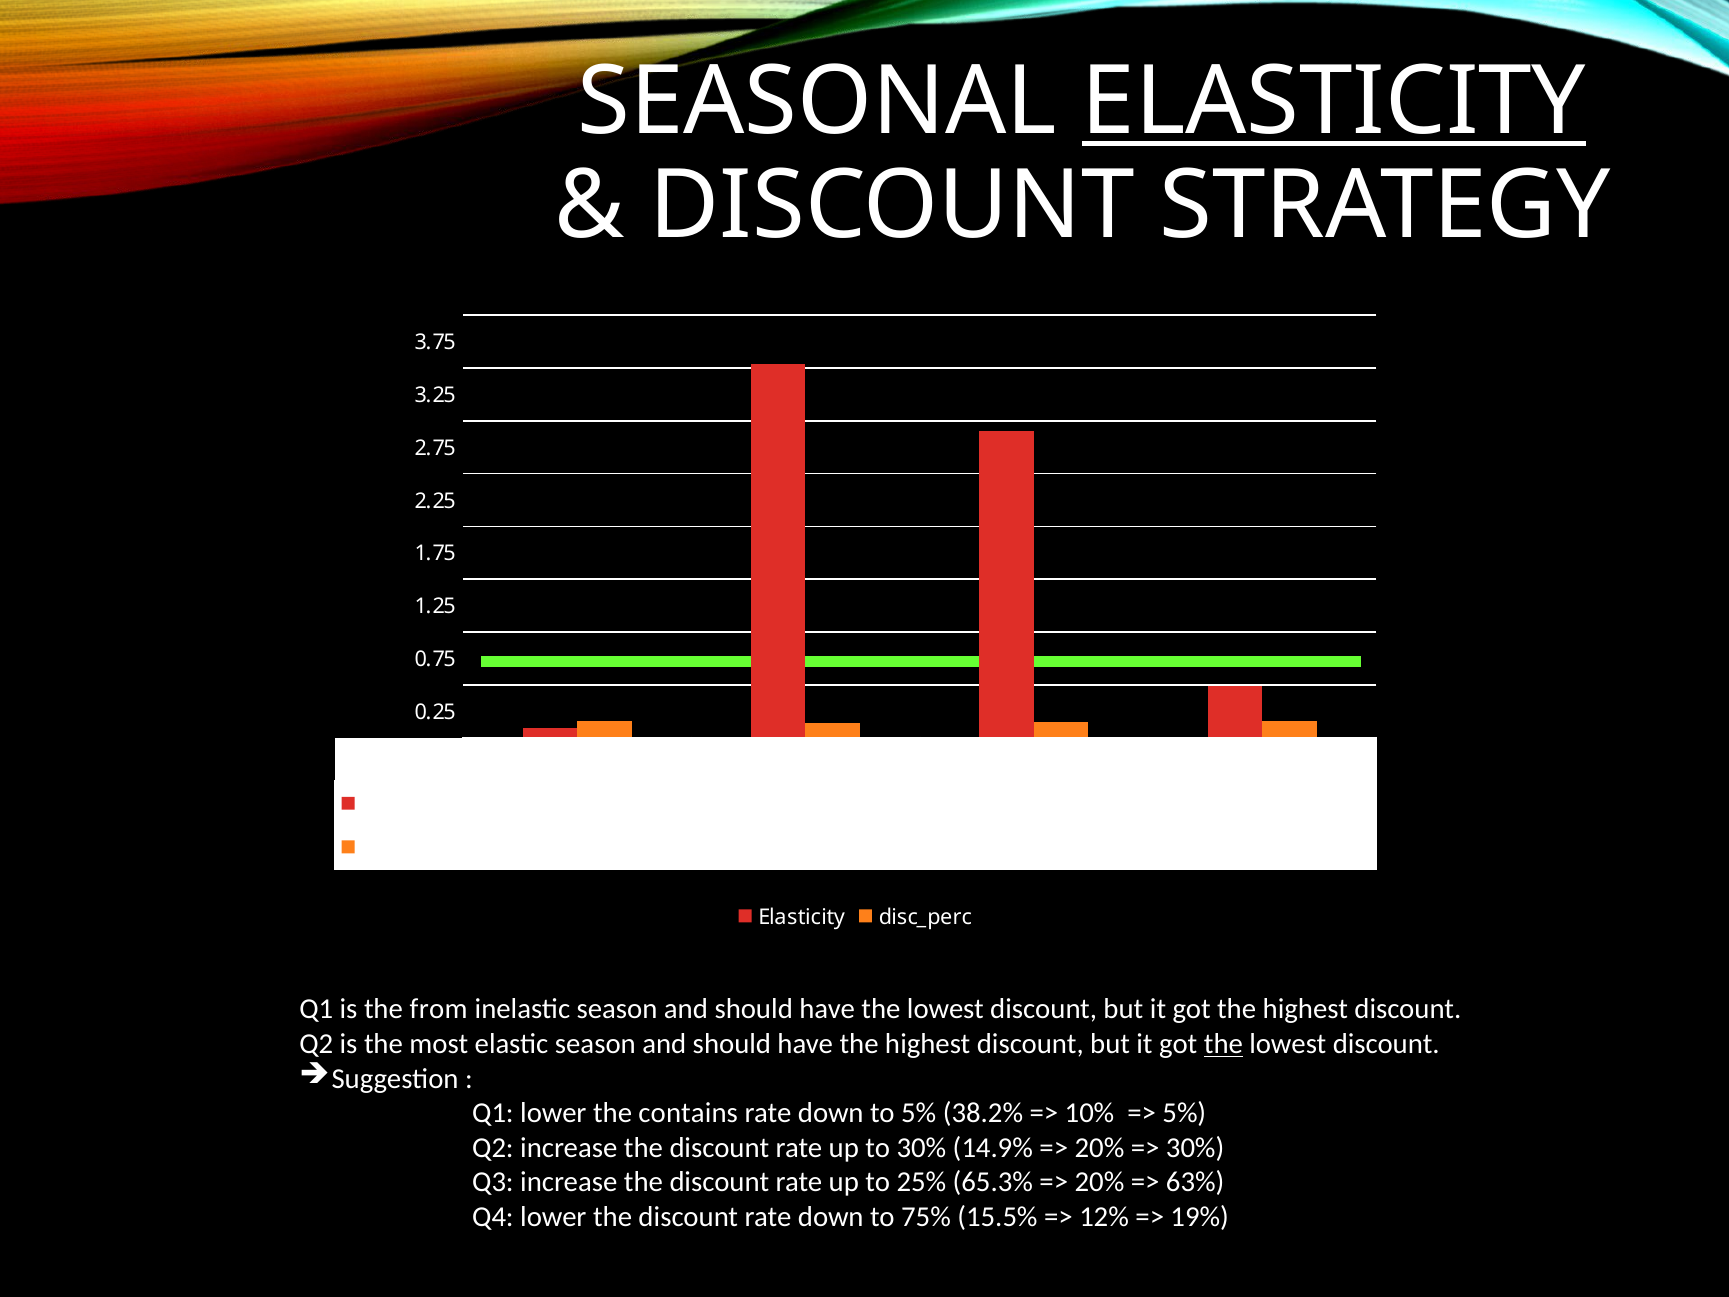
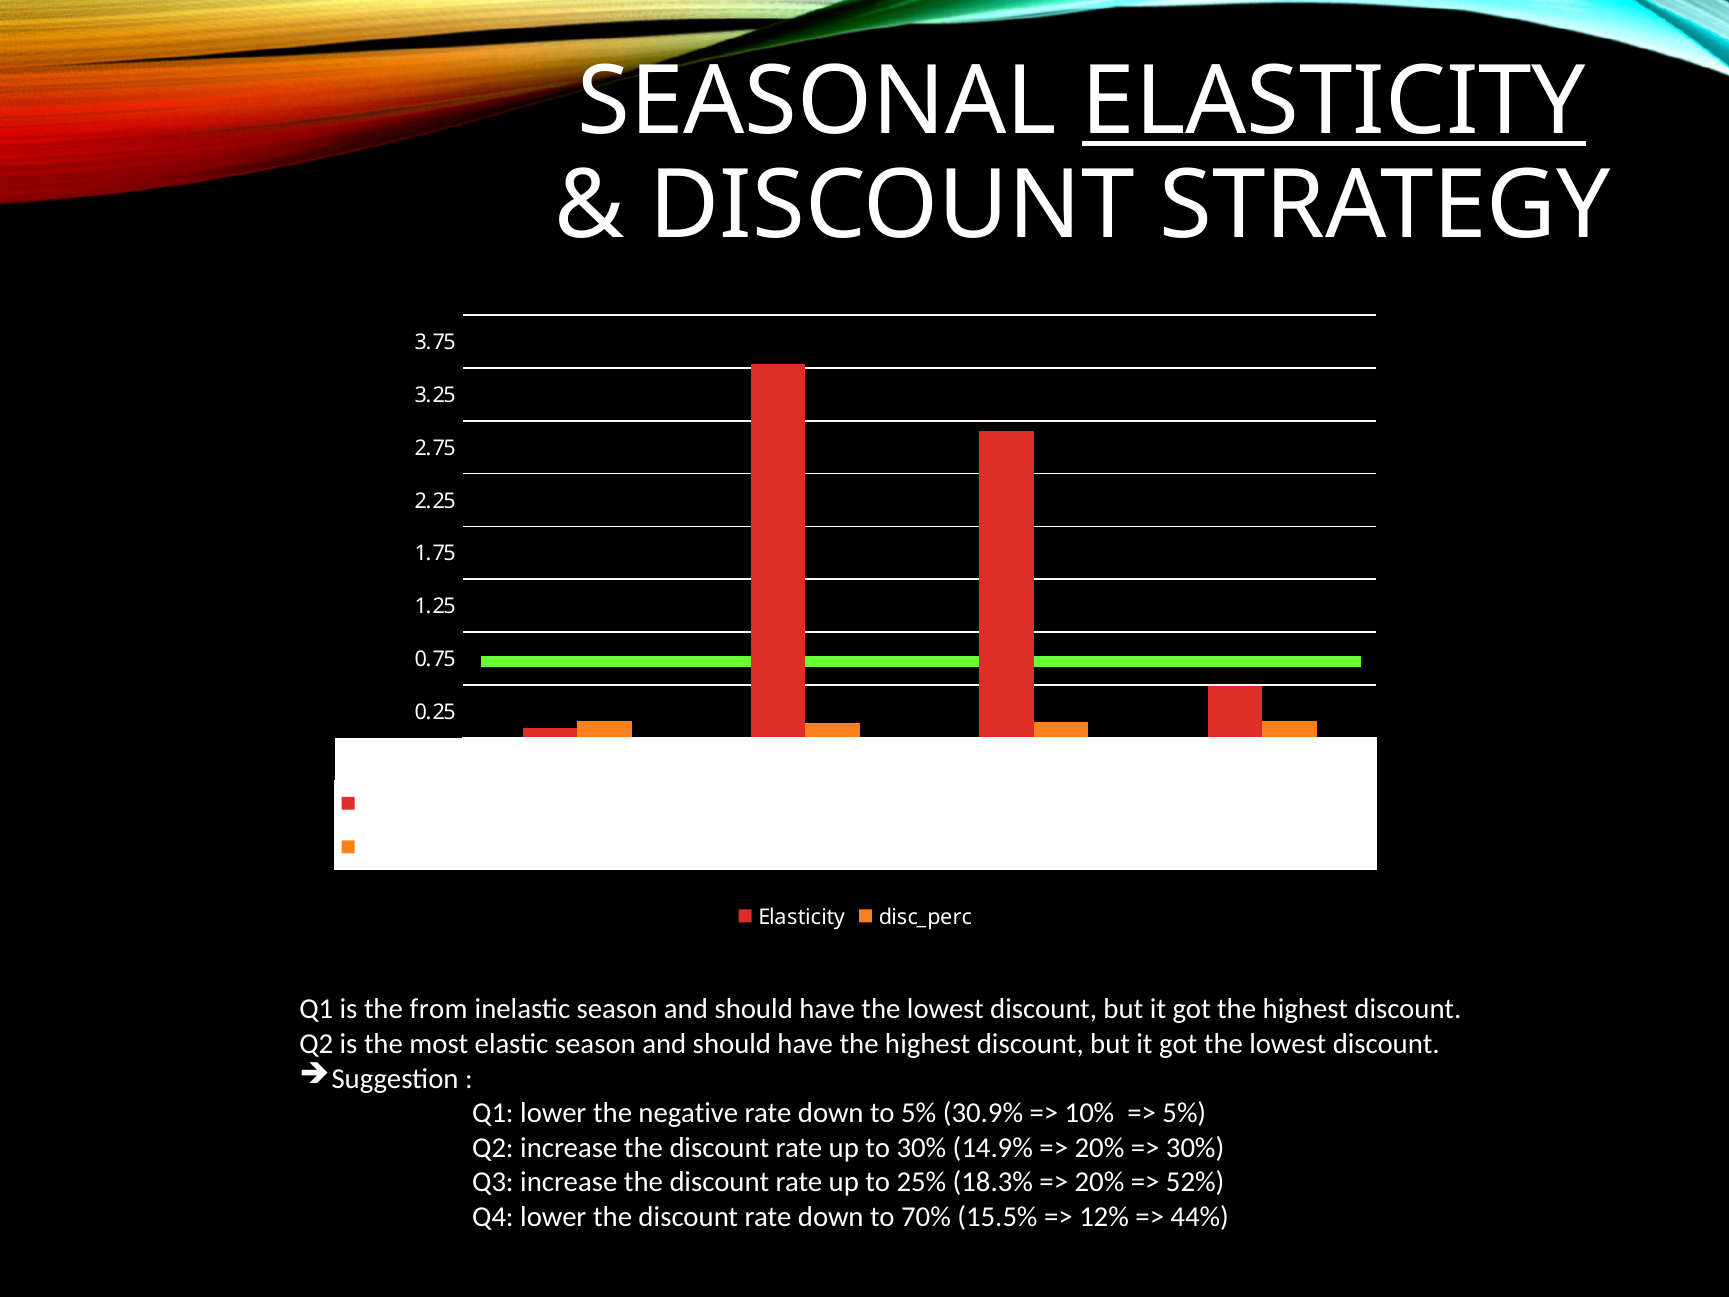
the underline: present -> none (1223, 1044)
contains: contains -> negative (688, 1113)
38.2%: 38.2% -> 30.9% (983, 1113)
65.3%: 65.3% -> 18.3% (993, 1182)
63%: 63% -> 52% (1195, 1182)
75%: 75% -> 70% (926, 1217)
19%: 19% -> 44% (1200, 1217)
